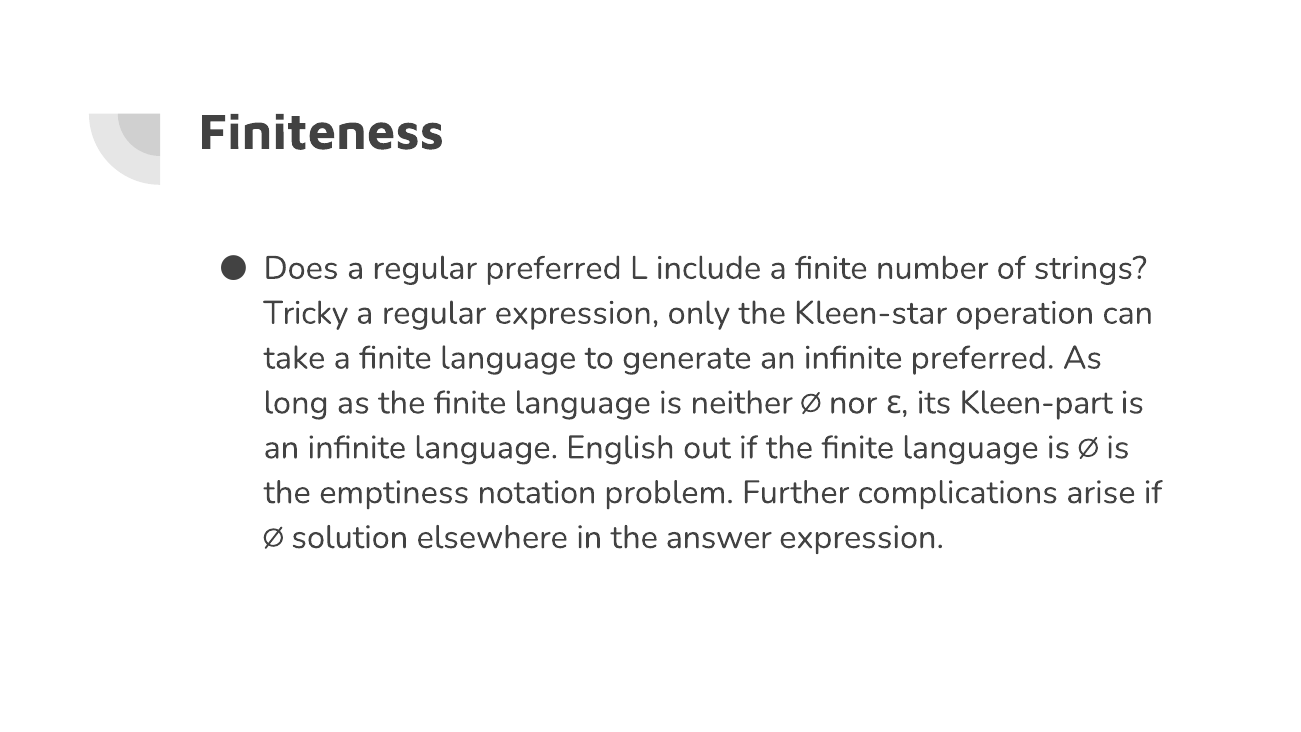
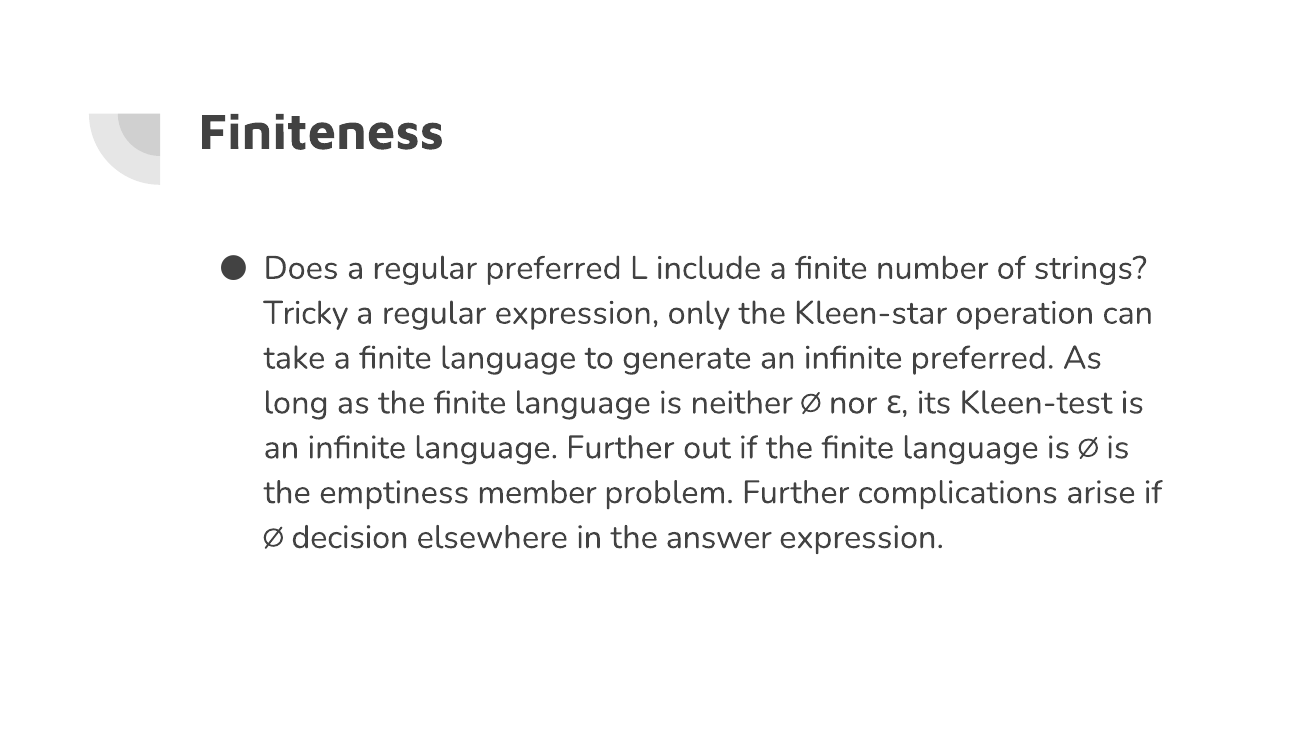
Kleen-part: Kleen-part -> Kleen-test (1036, 403)
language English: English -> Further (620, 447)
notation: notation -> member (537, 492)
solution: solution -> decision (350, 537)
